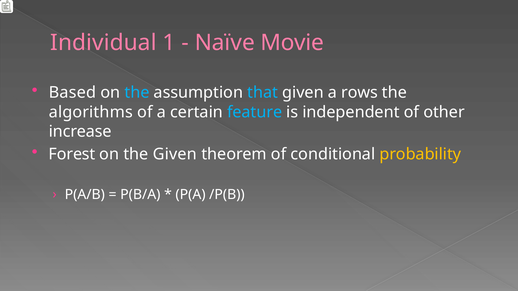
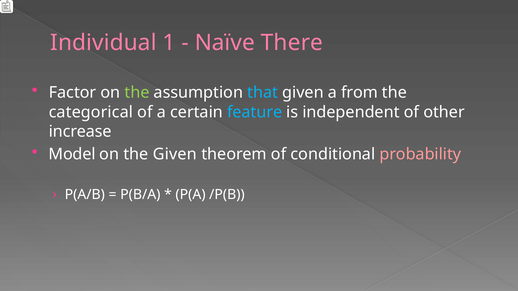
Movie: Movie -> There (292, 43)
Based: Based -> Factor (73, 93)
the colour: light blue -> light green (137, 93)
rows: rows -> from (359, 93)
algorithms: algorithms -> categorical (91, 112)
Forest: Forest -> Model (72, 154)
probability colour: yellow -> pink (420, 154)
